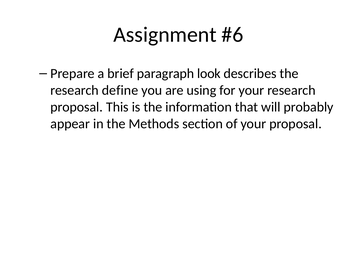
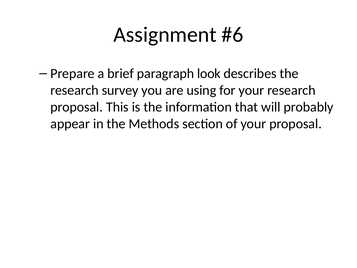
define: define -> survey (120, 90)
